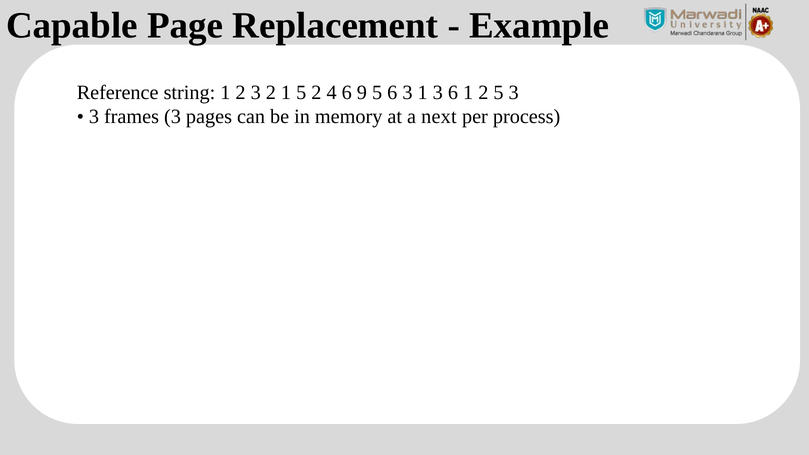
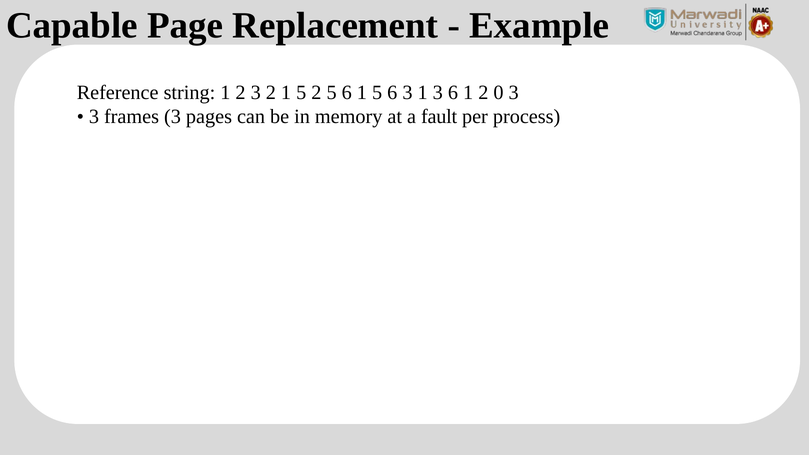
2 4: 4 -> 5 (332, 92)
9: 9 -> 1 (362, 92)
2 5: 5 -> 0 (498, 92)
next: next -> fault (439, 117)
